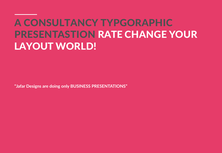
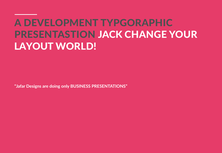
CONSULTANCY: CONSULTANCY -> DEVELOPMENT (61, 23)
RATE: RATE -> JACK (110, 35)
